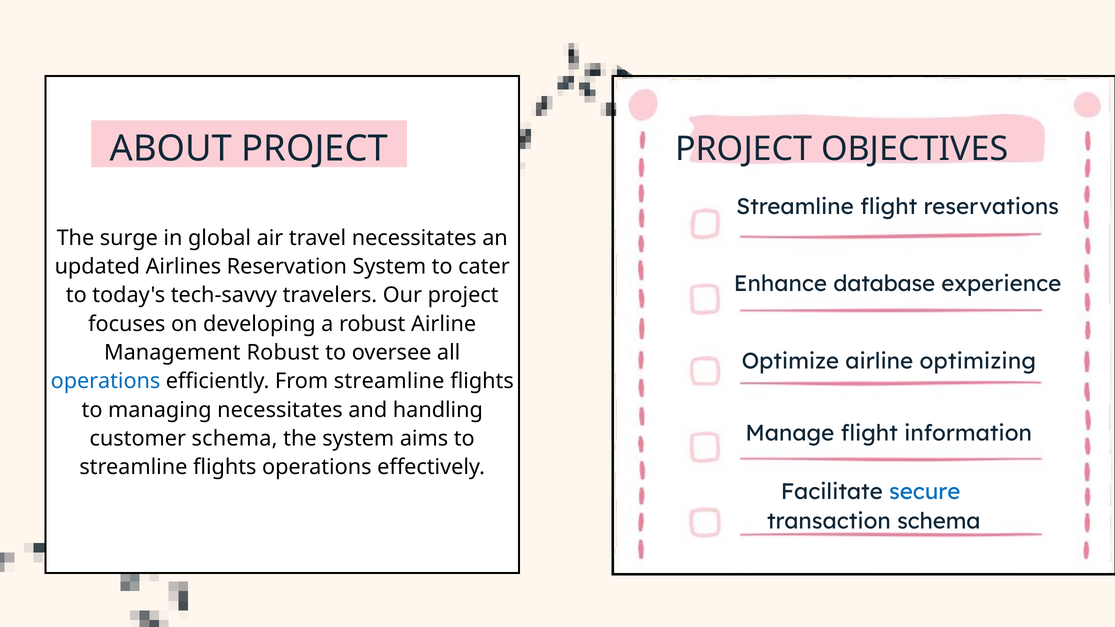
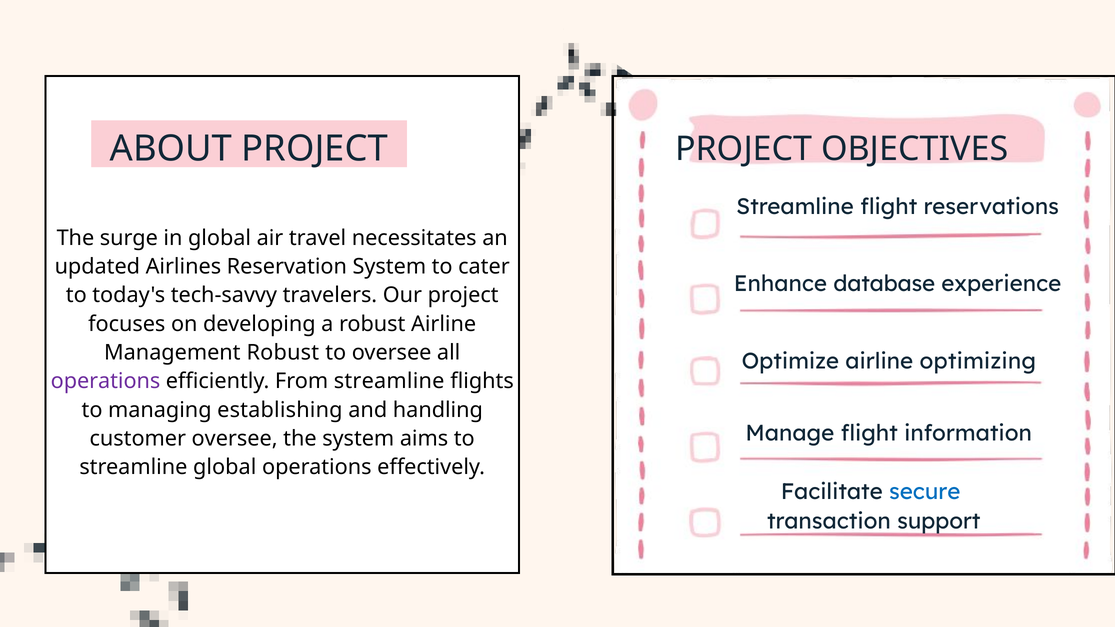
operations colour: blue -> purple (106, 381)
managing necessitates: necessitates -> establishing (280, 410)
customer schema: schema -> oversee (235, 439)
flights: flights -> global (225, 467)
transaction schema: schema -> support (939, 521)
